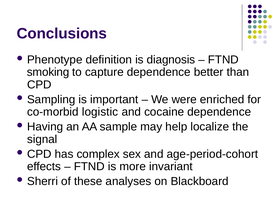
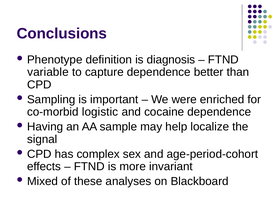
smoking: smoking -> variable (48, 72)
Sherri: Sherri -> Mixed (43, 182)
